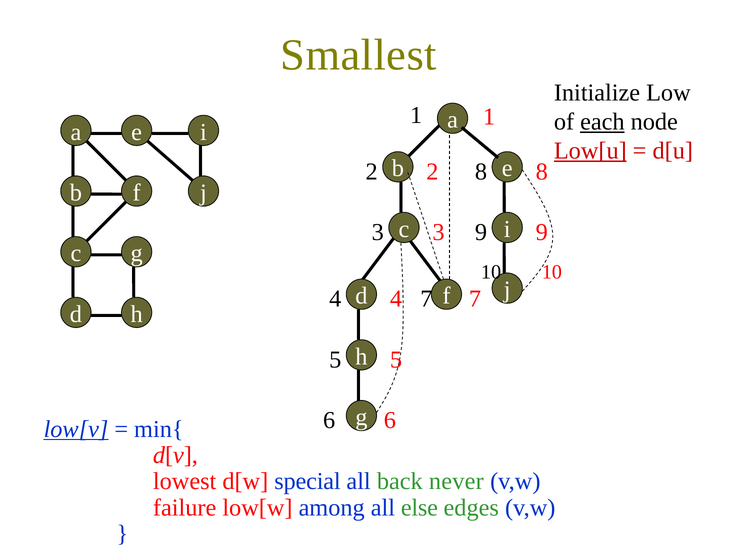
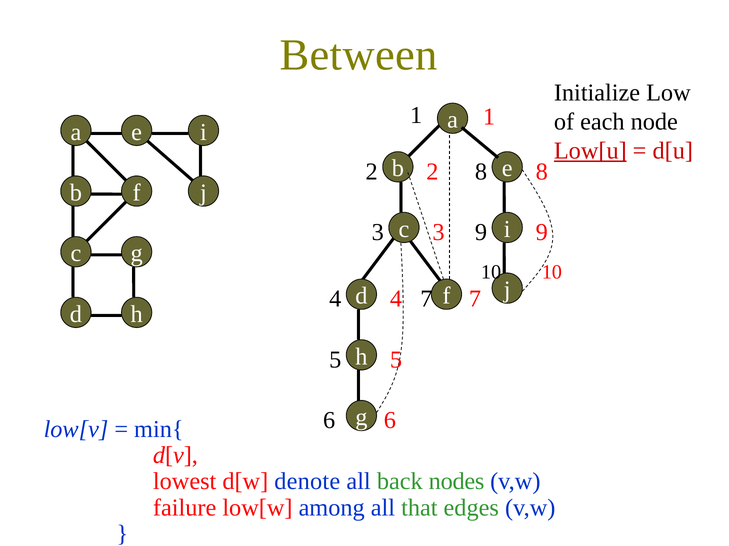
Smallest: Smallest -> Between (359, 55)
each underline: present -> none (602, 122)
low[v underline: present -> none (76, 430)
special: special -> denote (307, 482)
never: never -> nodes (457, 482)
else: else -> that (419, 508)
